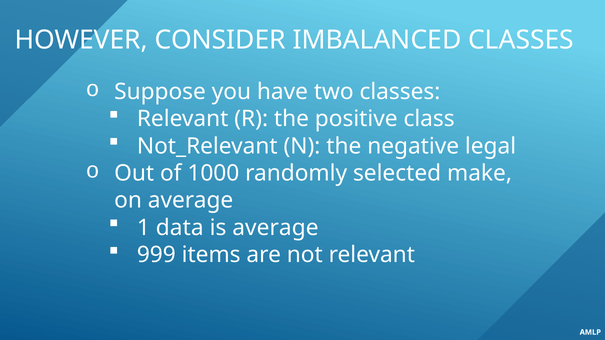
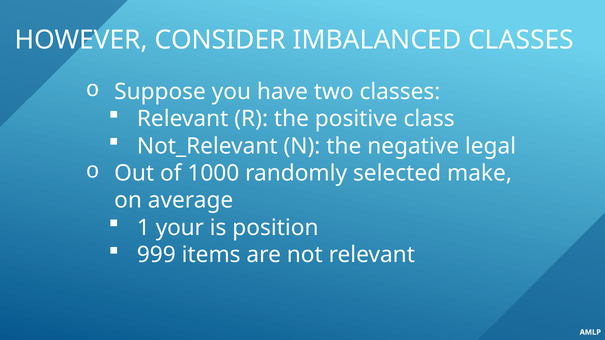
data: data -> your (180, 228)
is average: average -> position (275, 228)
